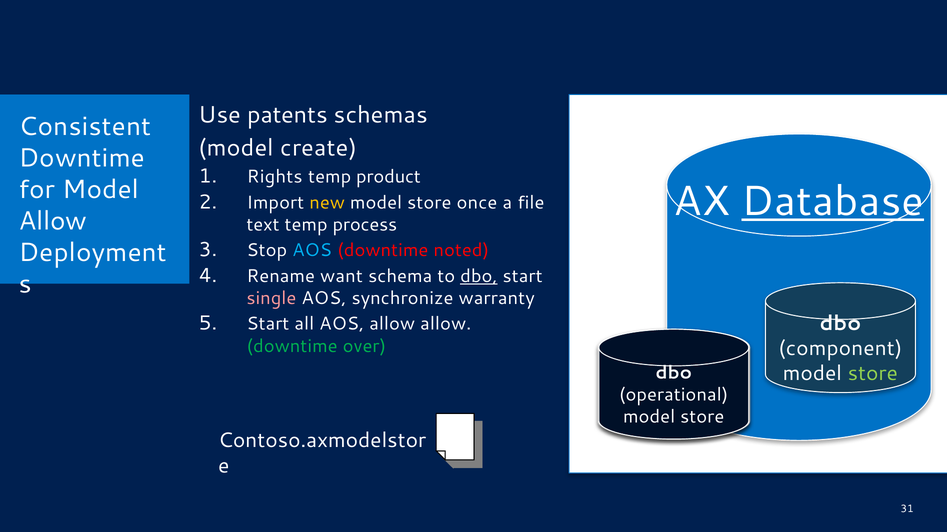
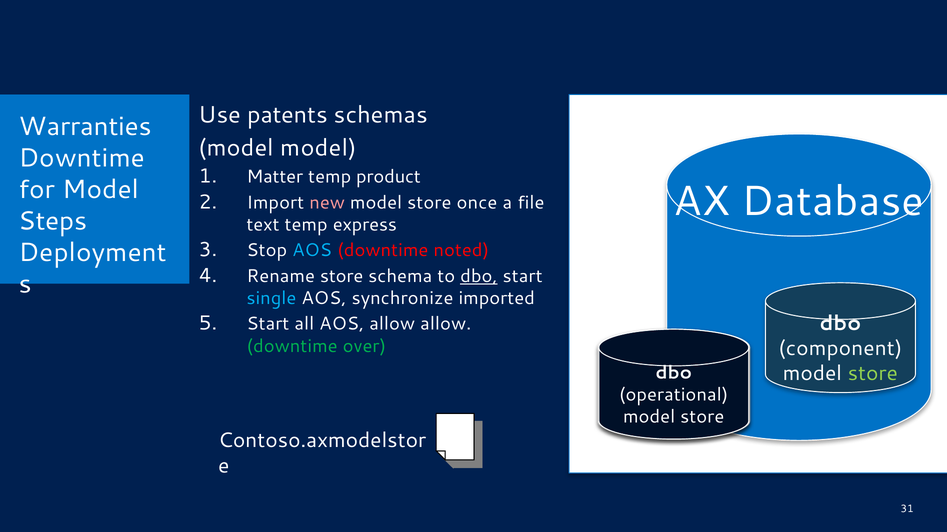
Consistent: Consistent -> Warranties (85, 127)
model create: create -> model (319, 148)
Rights: Rights -> Matter (275, 177)
Database underline: present -> none (833, 202)
new colour: yellow -> pink (327, 203)
Allow: Allow -> Steps (53, 221)
process: process -> express (365, 225)
Rename want: want -> store (342, 276)
single colour: pink -> light blue (271, 299)
warranty: warranty -> imported (497, 299)
